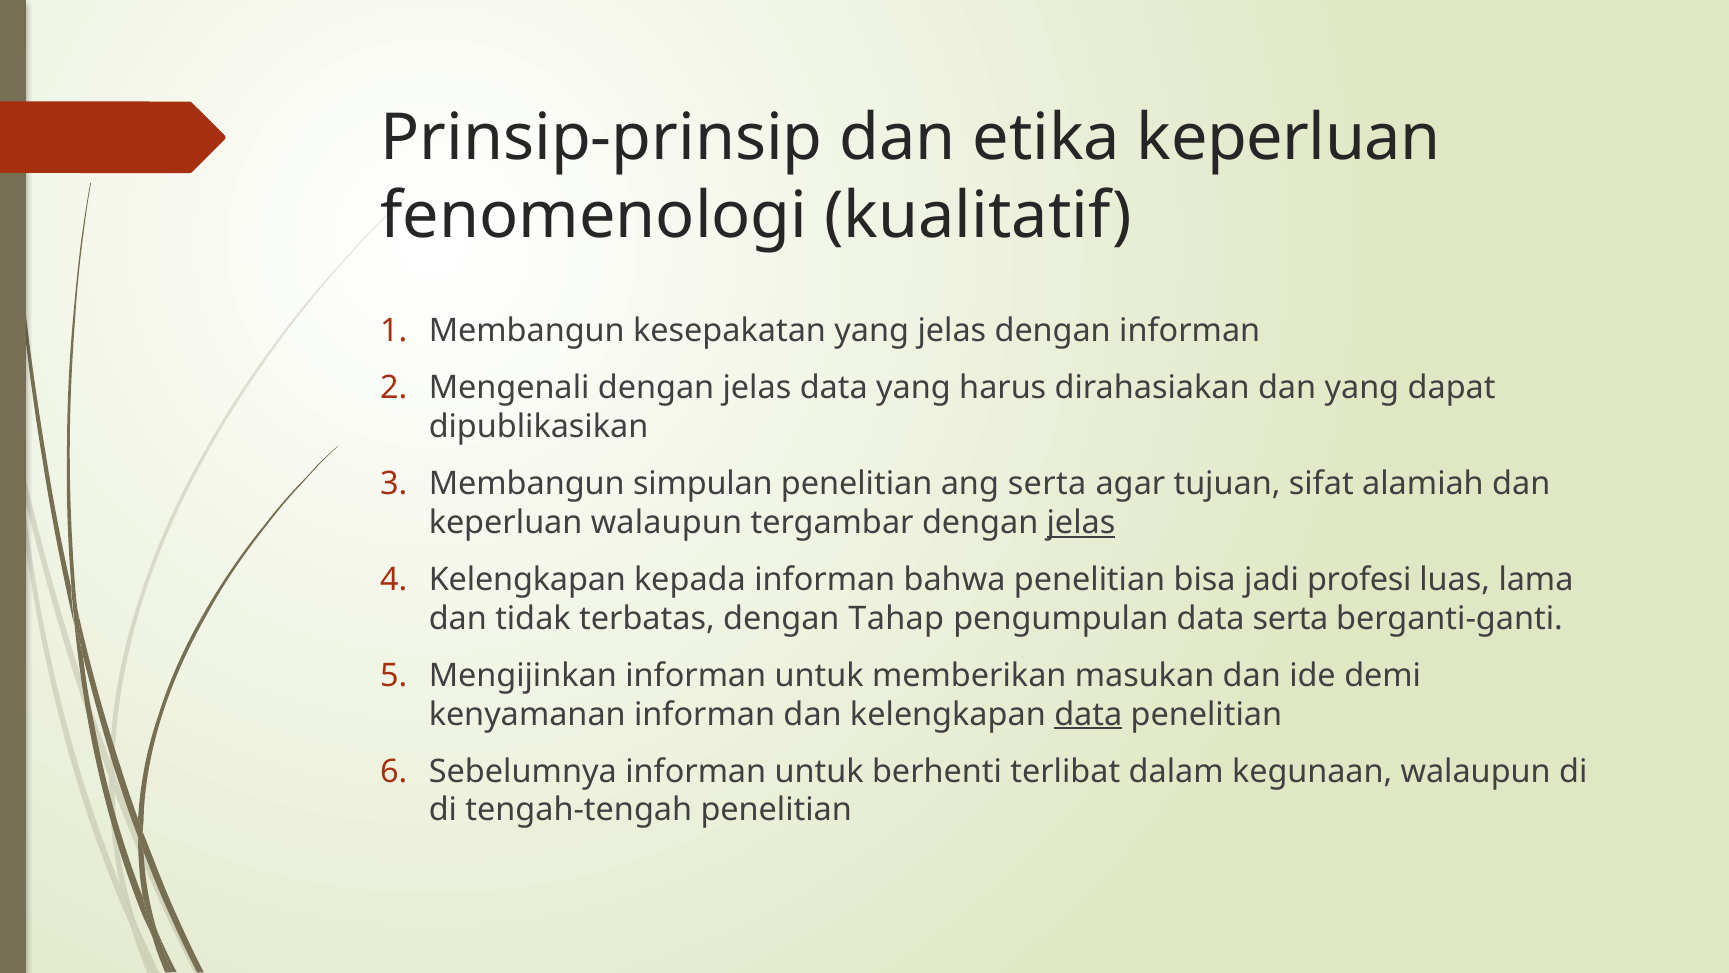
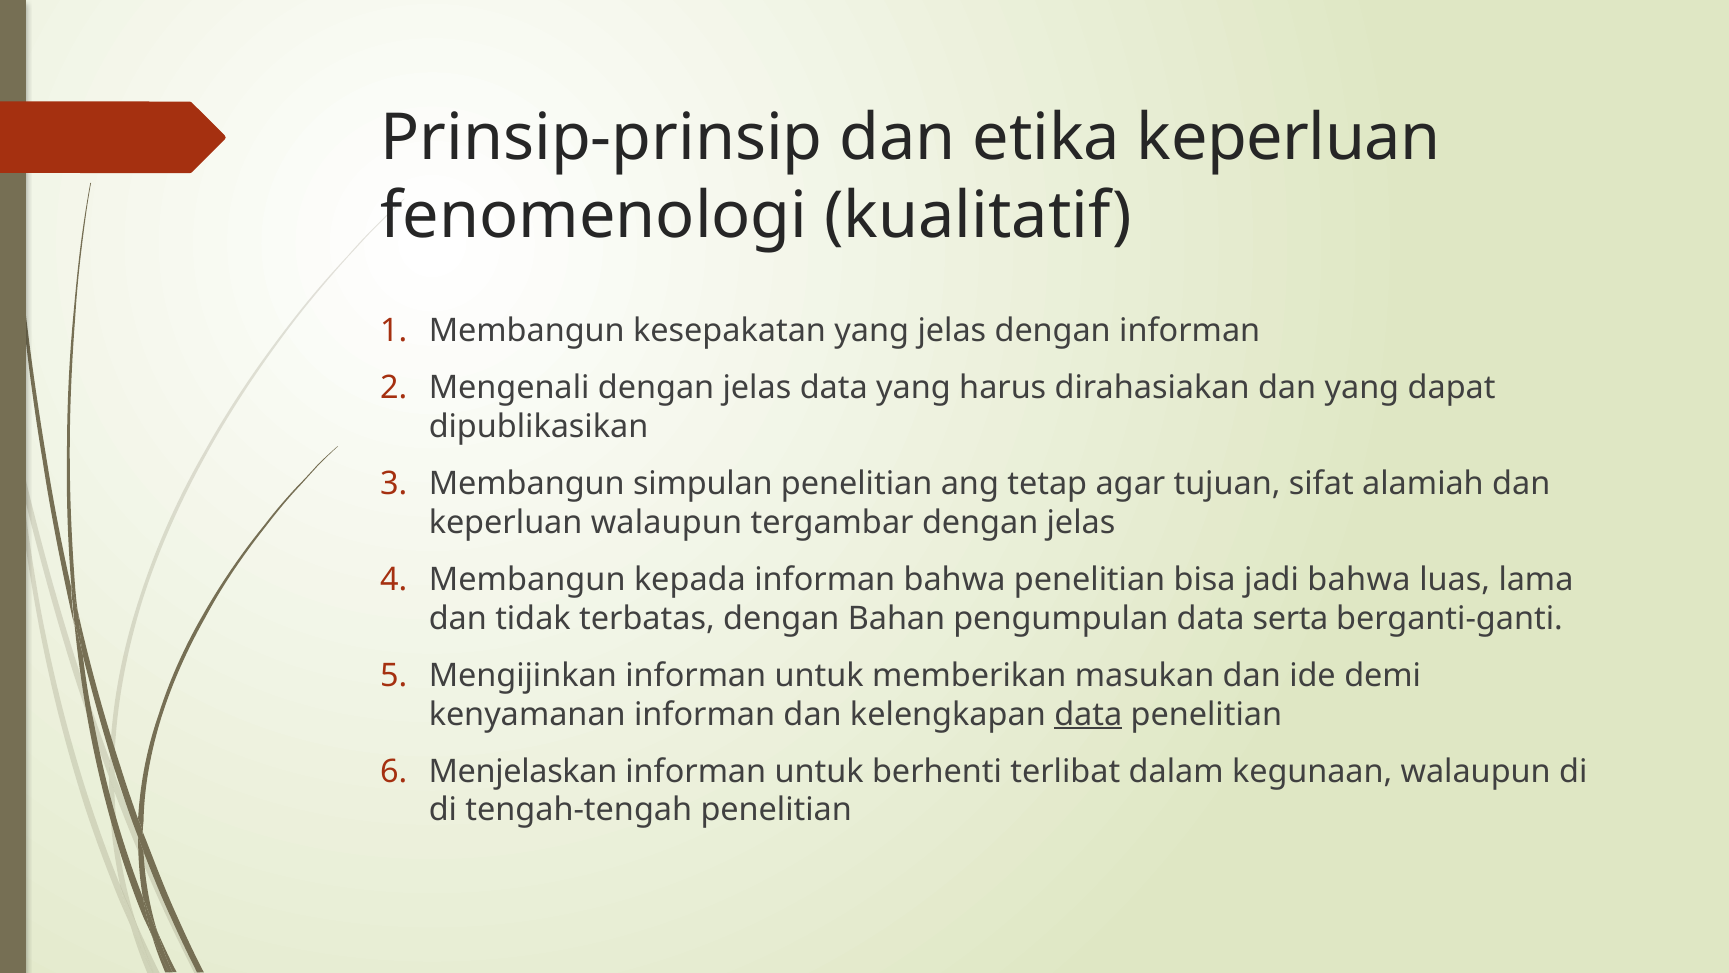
ang serta: serta -> tetap (1047, 484)
jelas underline: present -> none (1081, 522)
Kelengkapan: Kelengkapan -> Membangun (527, 579)
jadi profesi: profesi -> bahwa (1359, 579)
Tahap: Tahap -> Bahan (897, 618)
Sebelumnya: Sebelumnya -> Menjelaskan (523, 771)
